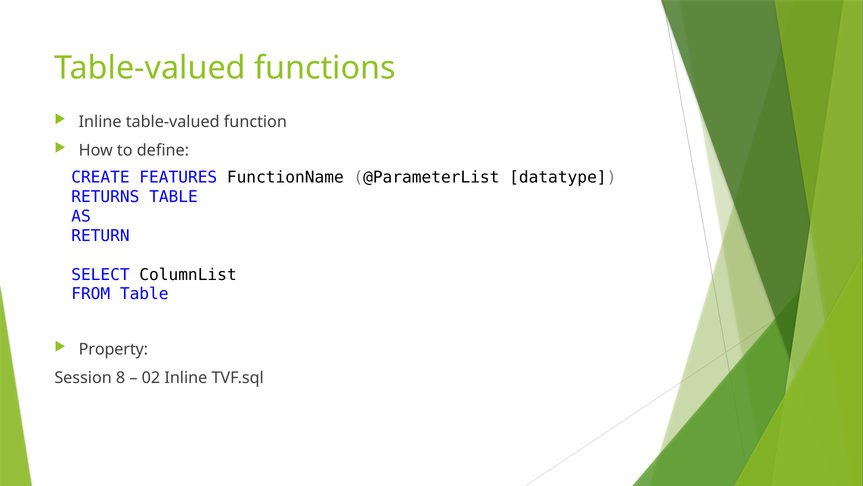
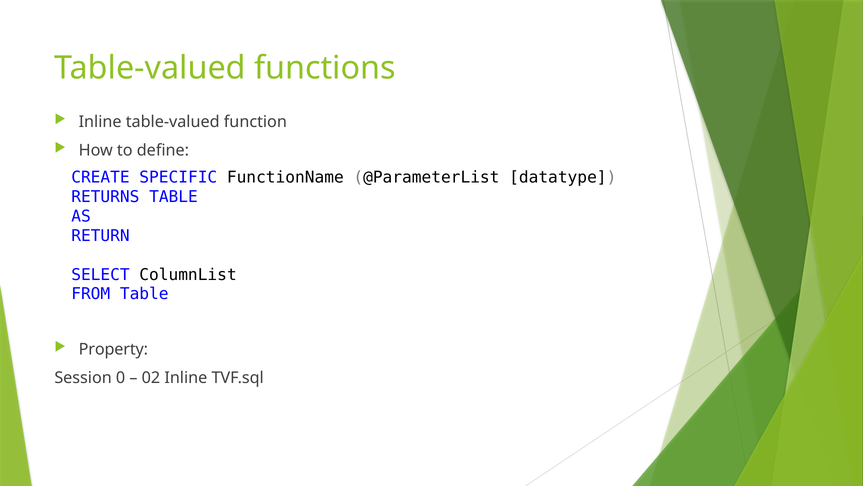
FEATURES: FEATURES -> SPECIFIC (178, 177)
8: 8 -> 0 (121, 377)
